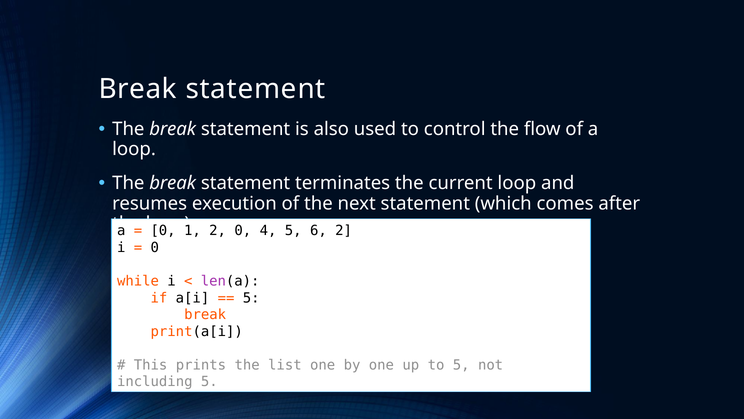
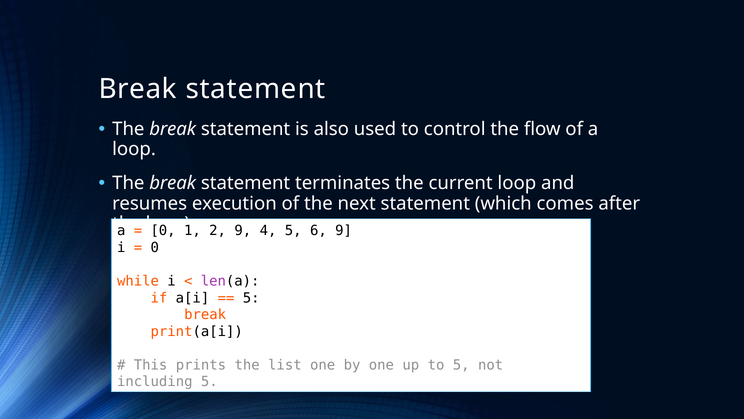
2 0: 0 -> 9 (243, 231)
6 2: 2 -> 9 (344, 231)
